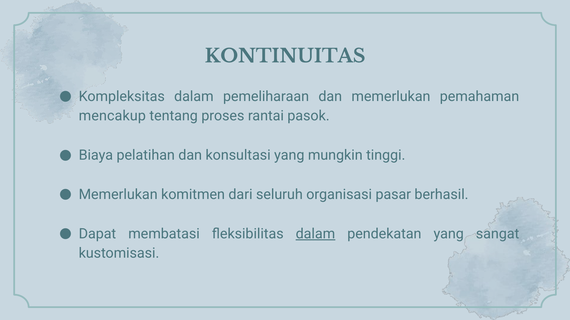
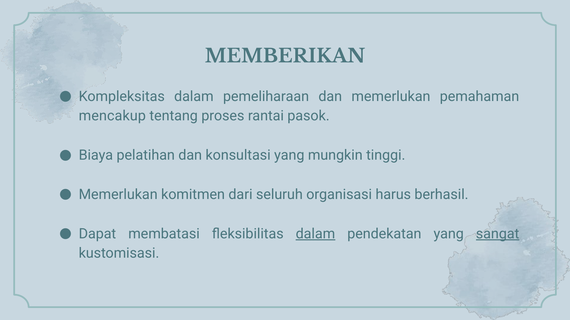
KONTINUITAS: KONTINUITAS -> MEMBERIKAN (285, 56)
pasar: pasar -> harus (393, 195)
sangat underline: none -> present (498, 234)
